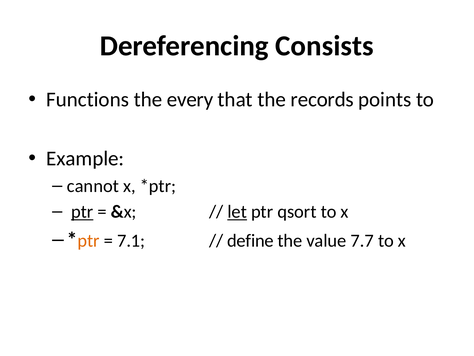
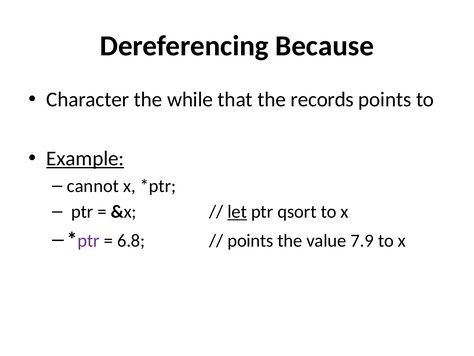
Consists: Consists -> Because (325, 46)
Functions: Functions -> Character (88, 99)
every: every -> while (190, 99)
Example underline: none -> present (85, 158)
ptr underline: present -> none (82, 211)
ptr colour: orange -> purple (88, 240)
7.1: 7.1 -> 6.8 (131, 240)
define: define -> points (250, 240)
7.7: 7.7 -> 7.9 (362, 240)
